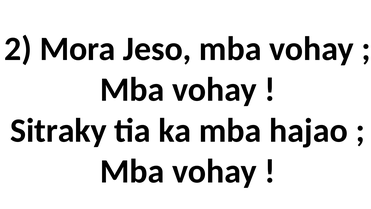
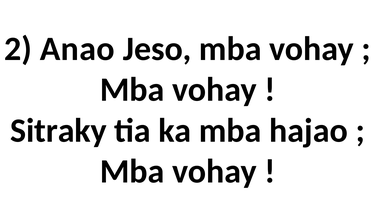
Mora: Mora -> Anao (77, 49)
